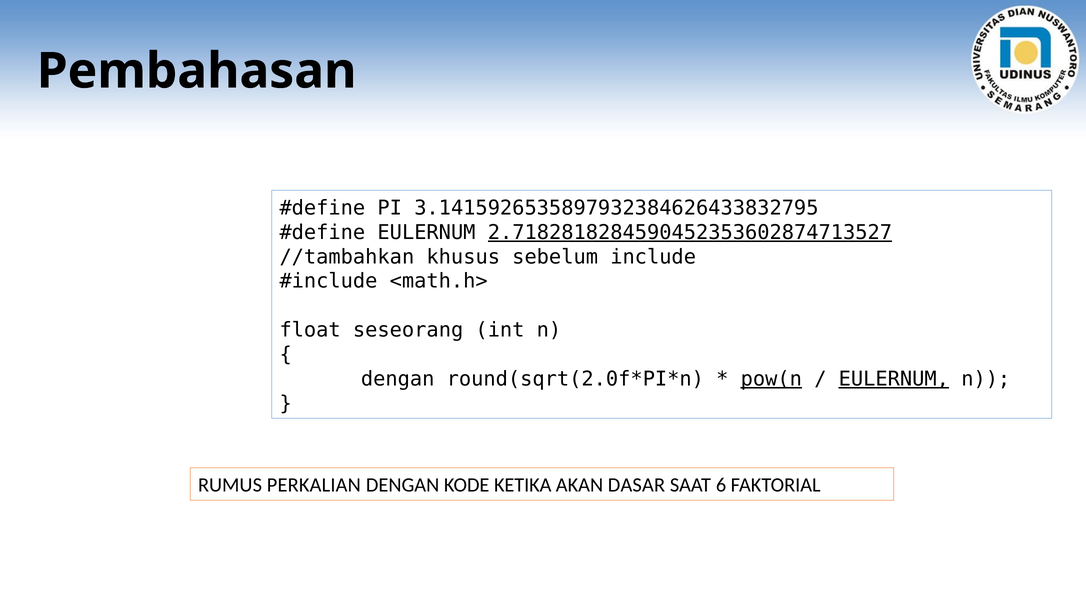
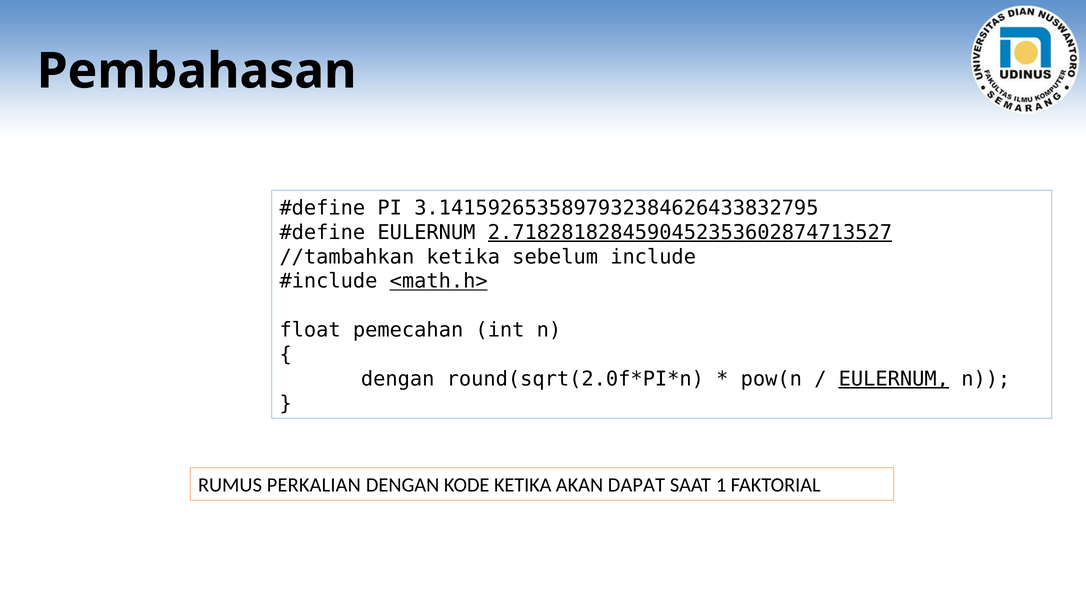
//tambahkan khusus: khusus -> ketika (463, 257)
<math.h> underline: none -> present (439, 281)
seseorang: seseorang -> pemecahan (408, 330)
pow(n underline: present -> none (771, 379)
DASAR: DASAR -> DAPAT (636, 485)
6: 6 -> 1 (721, 485)
